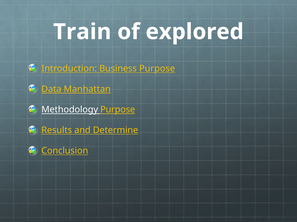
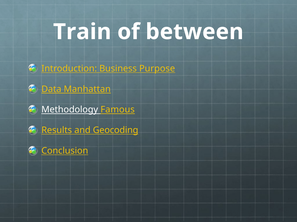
explored: explored -> between (195, 32)
Methodology Purpose: Purpose -> Famous (118, 110)
Determine: Determine -> Geocoding (116, 131)
